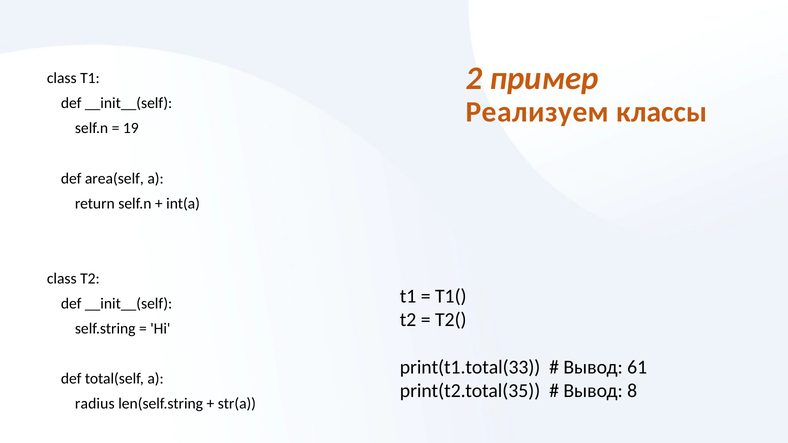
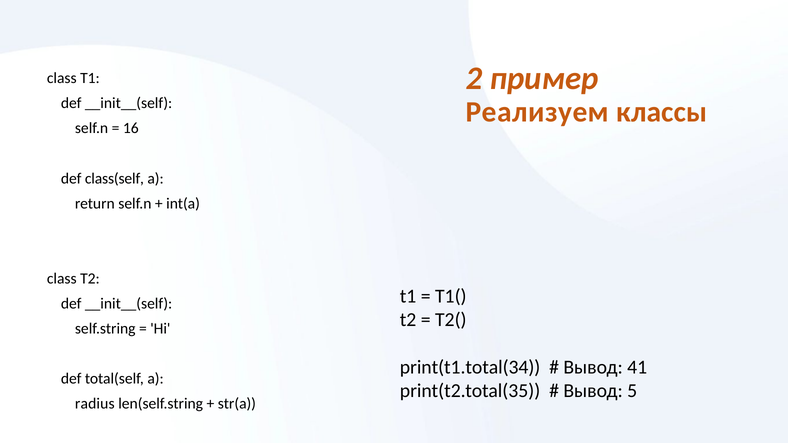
19: 19 -> 16 (131, 128)
area(self: area(self -> class(self (114, 178)
print(t1.total(33: print(t1.total(33 -> print(t1.total(34 (470, 367)
61: 61 -> 41 (637, 367)
8: 8 -> 5 (632, 391)
